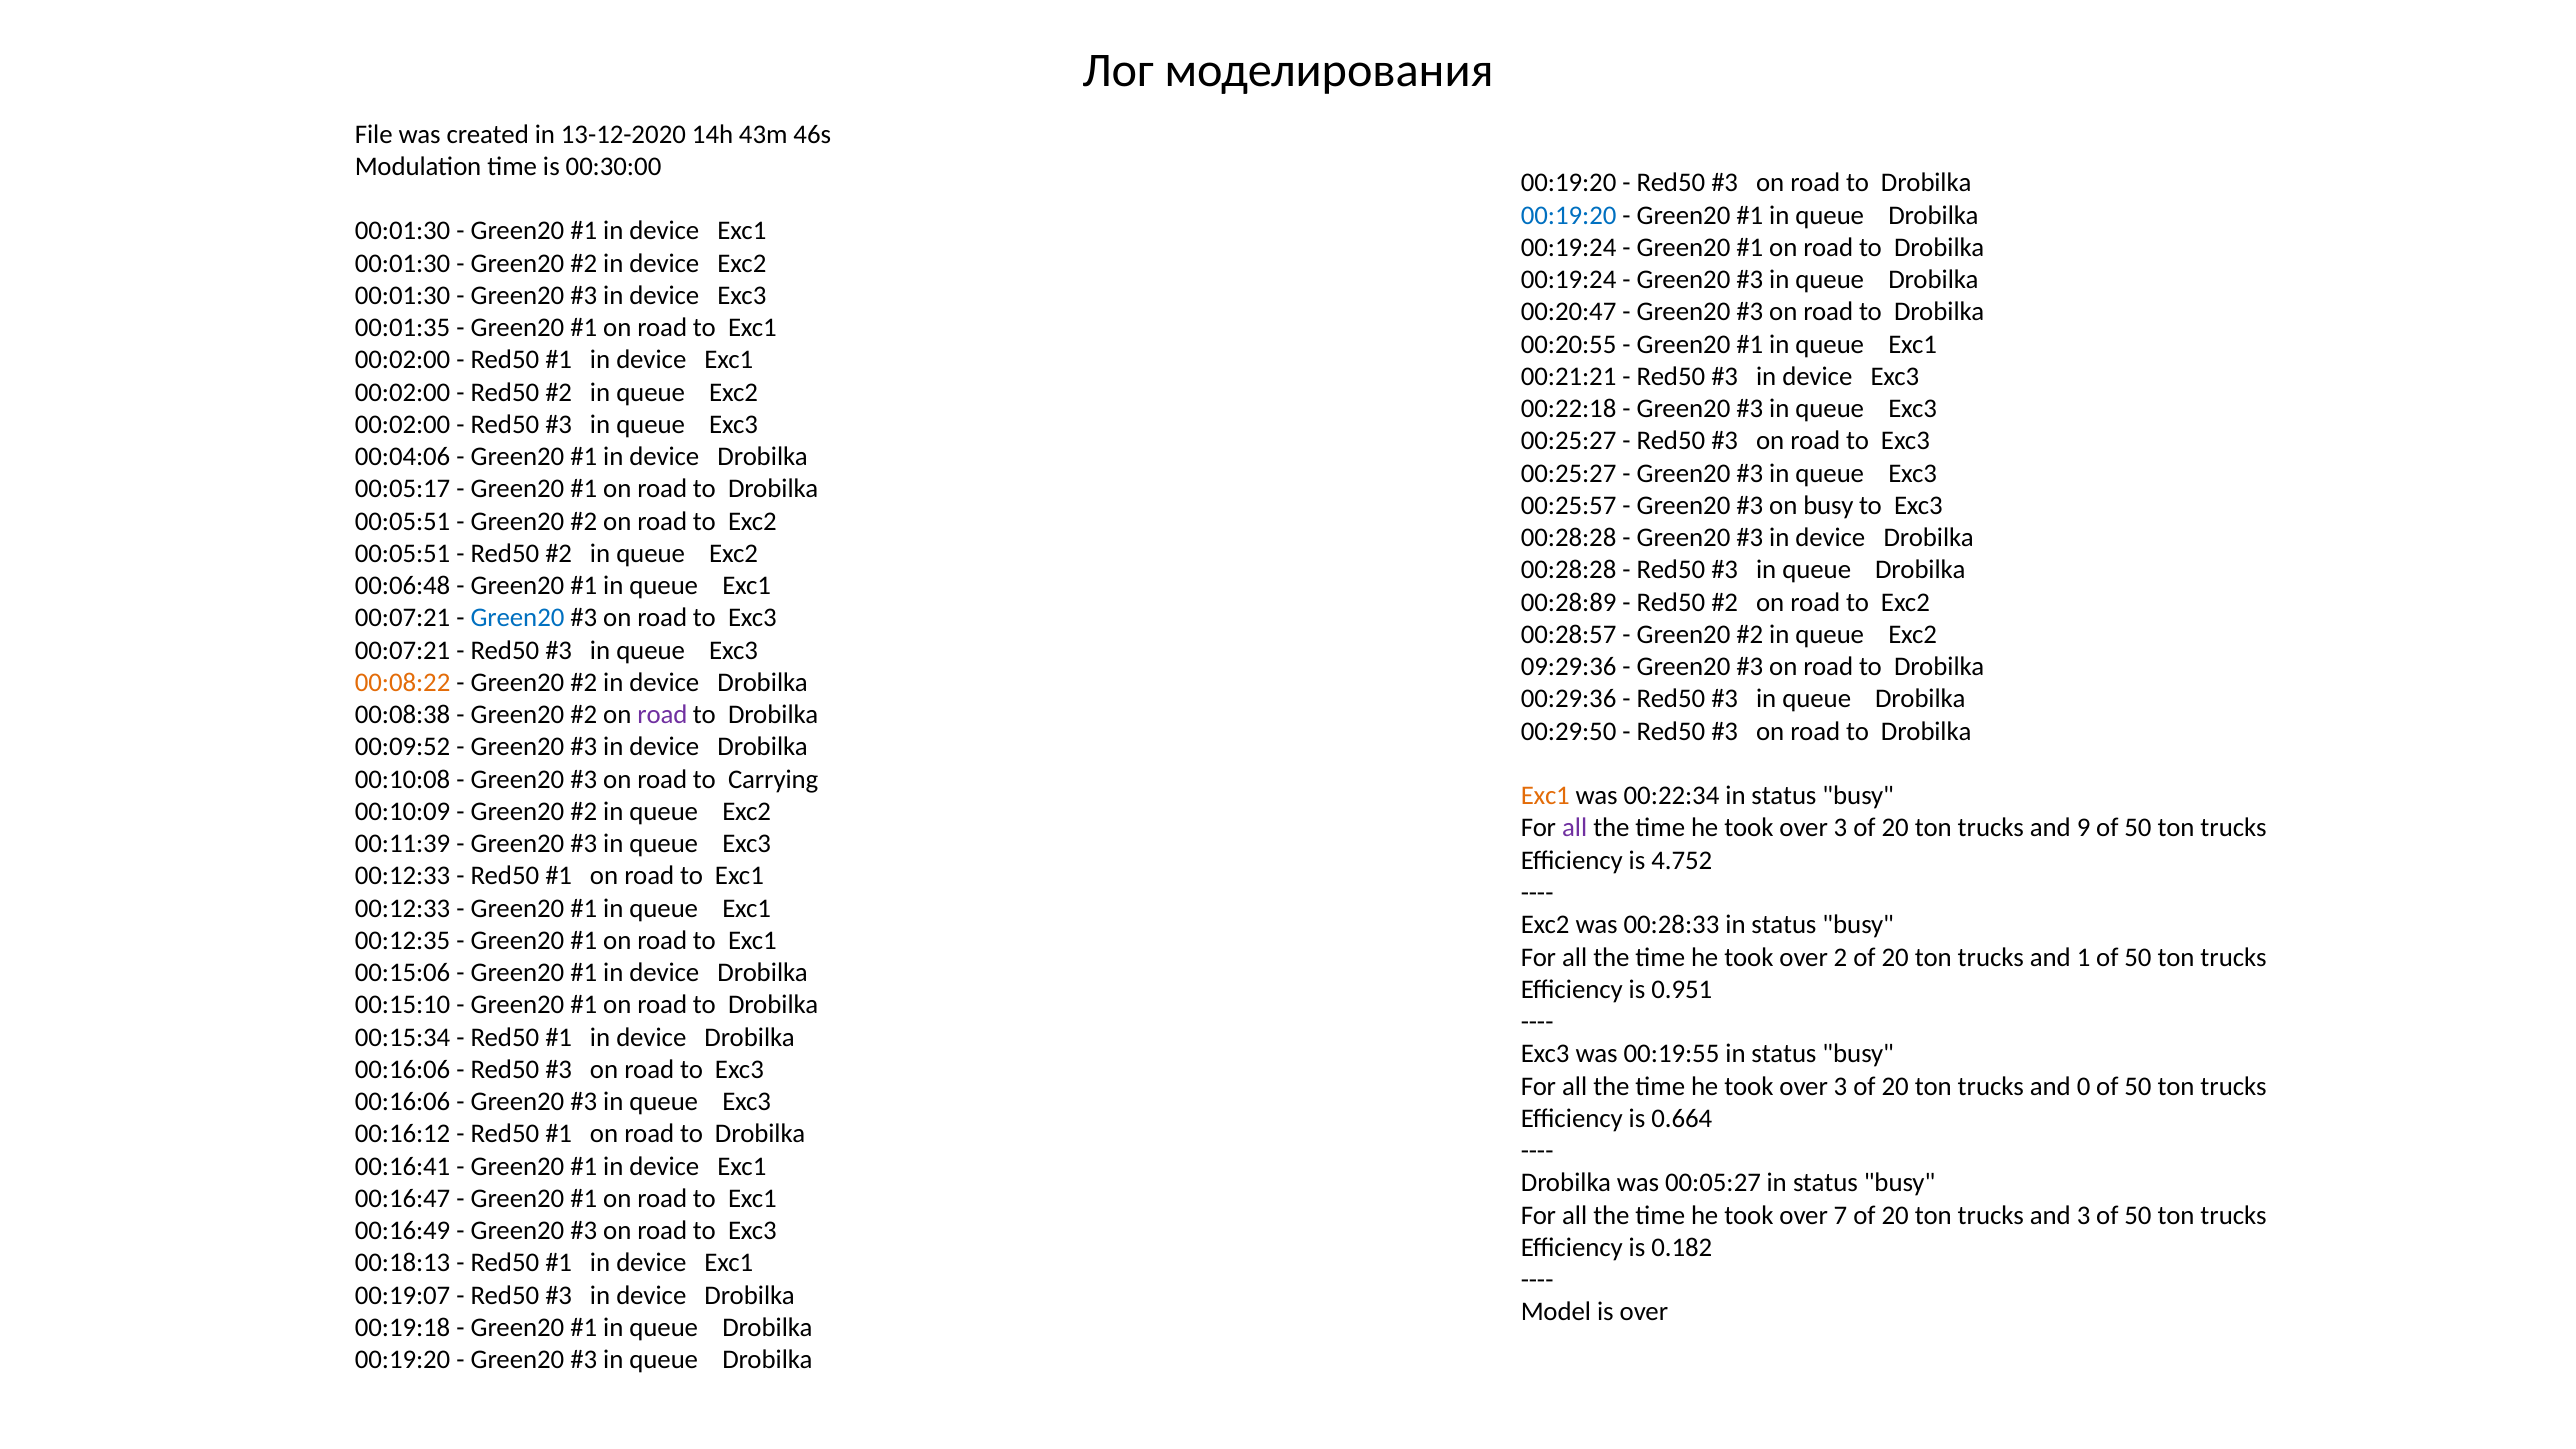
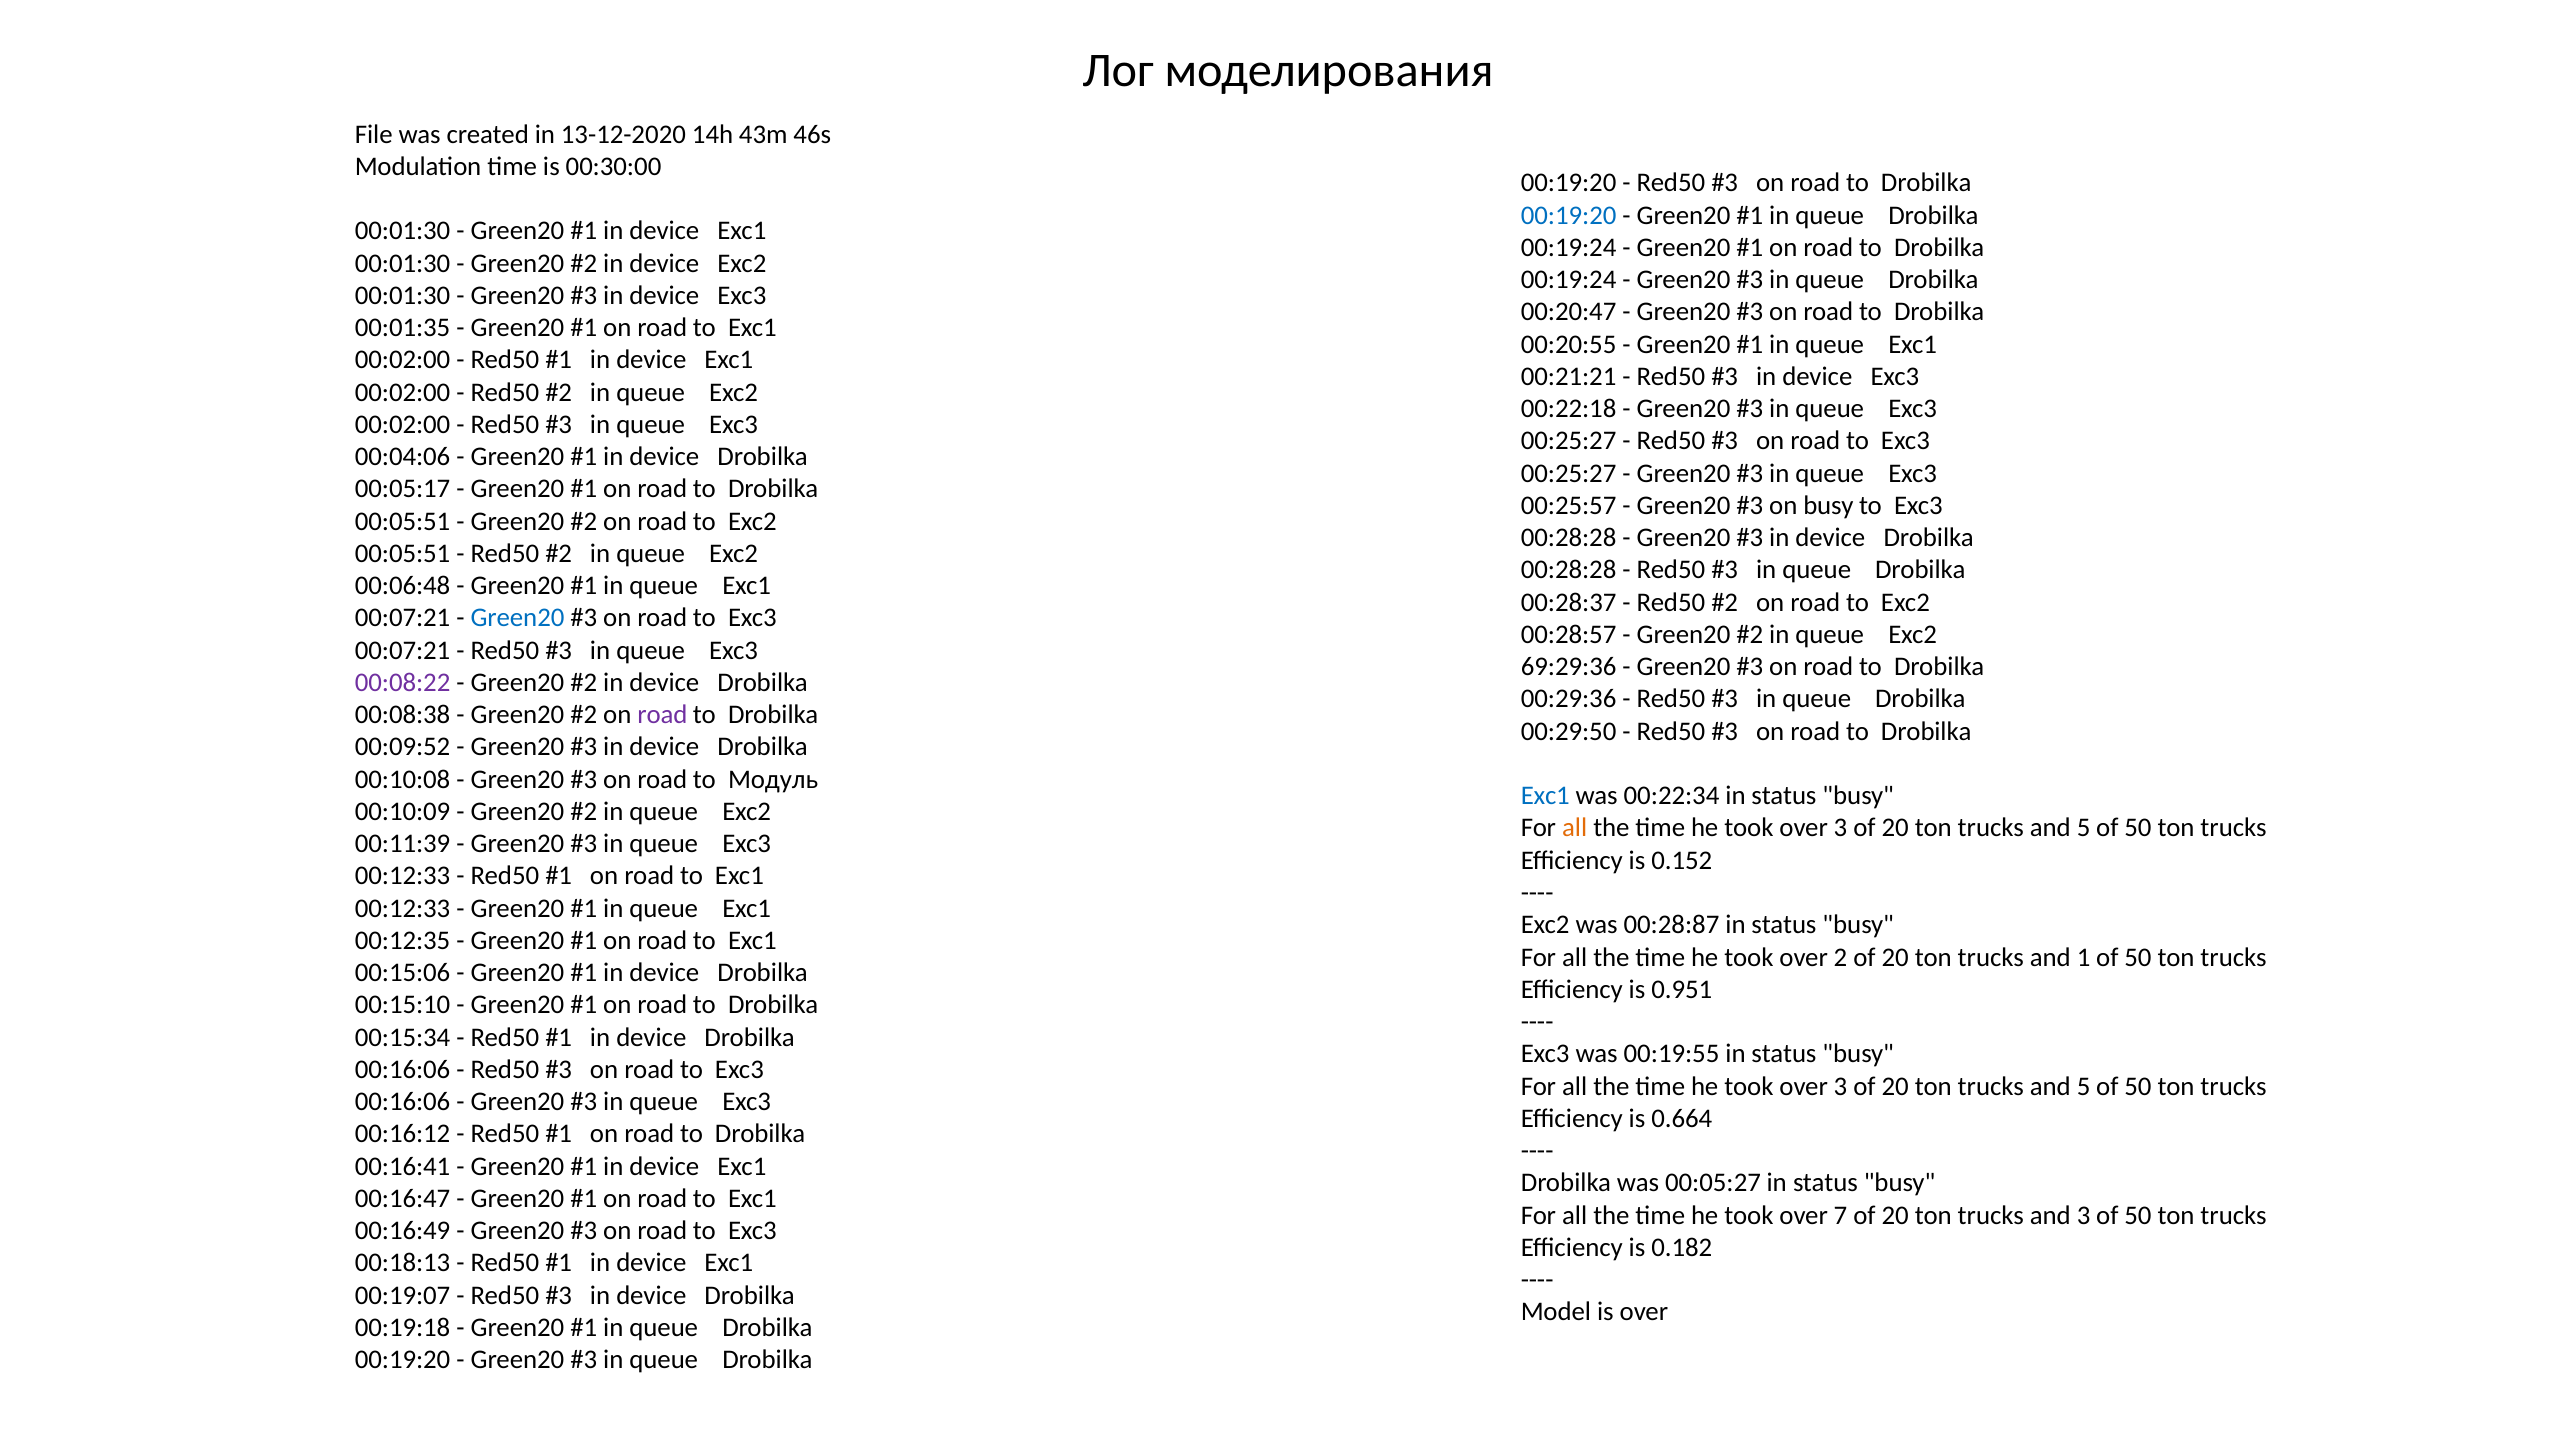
00:28:89: 00:28:89 -> 00:28:37 (1569, 602)
09:29:36: 09:29:36 -> 69:29:36 (1569, 667)
00:08:22 colour: orange -> purple (403, 683)
Carrying: Carrying -> Модуль (773, 779)
Exc1 colour: orange -> blue (1545, 796)
all colour: purple -> orange (1575, 828)
9: 9 -> 5 (2084, 828)
4.752: 4.752 -> 0.152 (1682, 860)
00:28:33: 00:28:33 -> 00:28:87 (1671, 925)
0: 0 -> 5 (2084, 1086)
